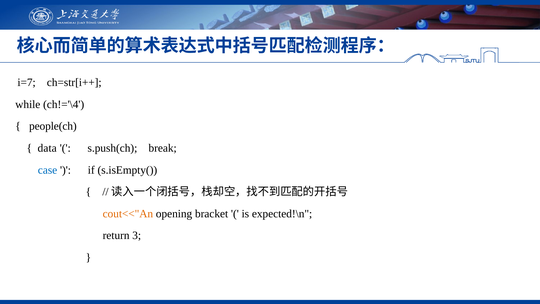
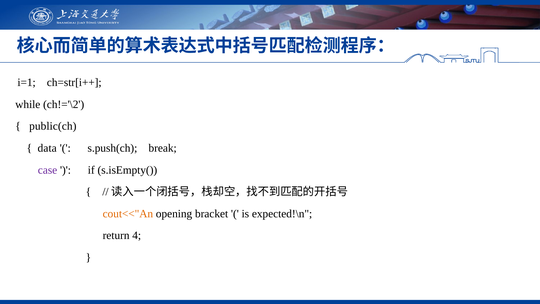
i=7: i=7 -> i=1 (27, 83)
ch!='\4: ch!='\4 -> ch!='\2 (64, 104)
people(ch: people(ch -> public(ch (53, 126)
case colour: blue -> purple (48, 170)
3: 3 -> 4 (137, 235)
